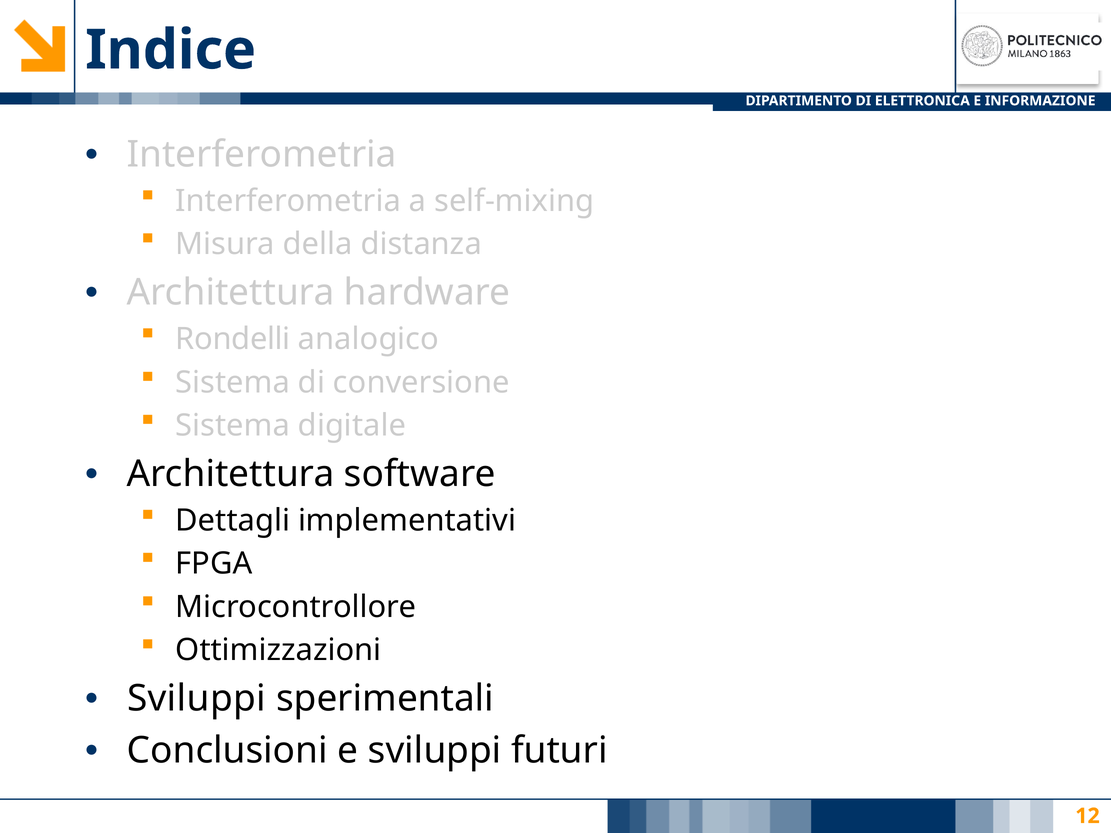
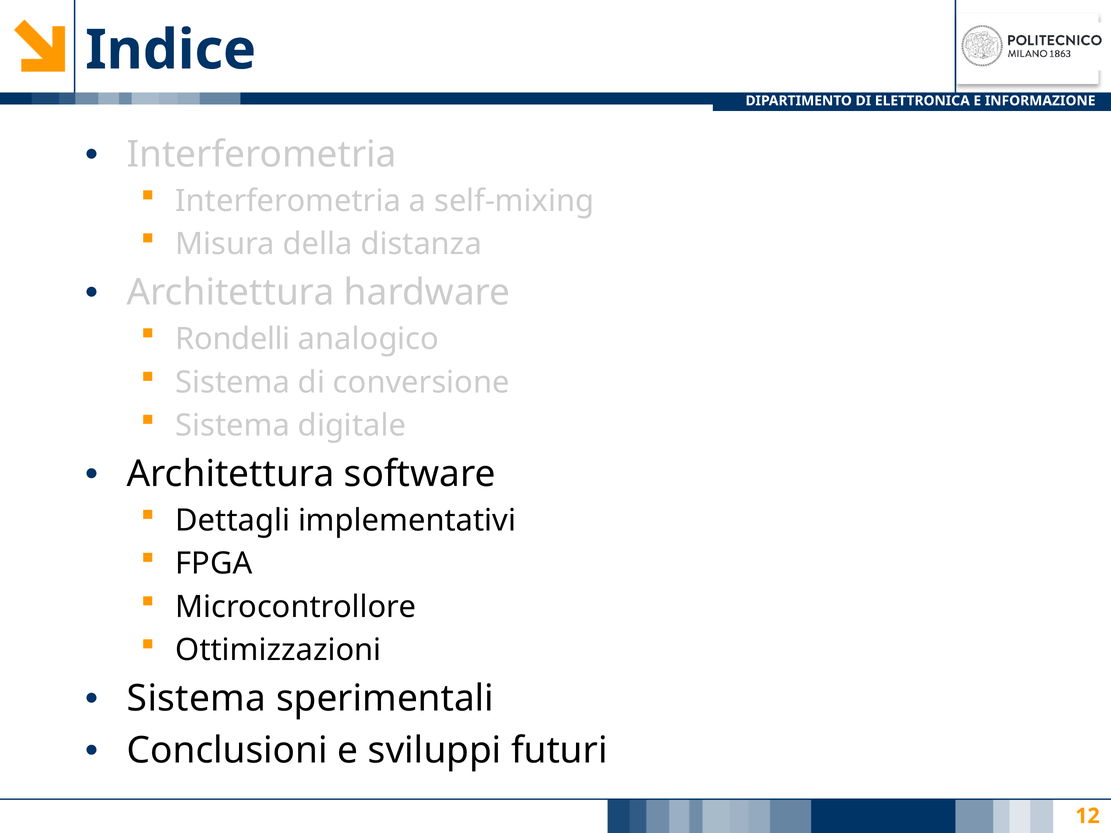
Sviluppi: Sviluppi -> Sistema (197, 699)
